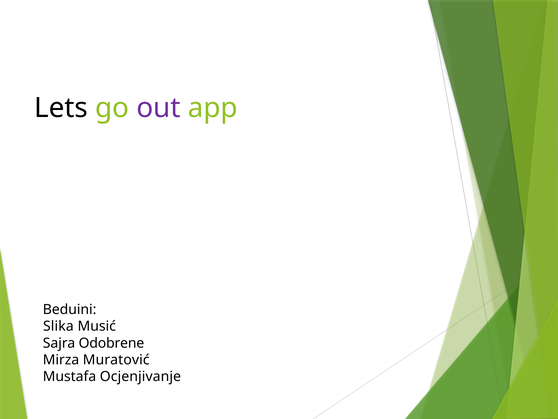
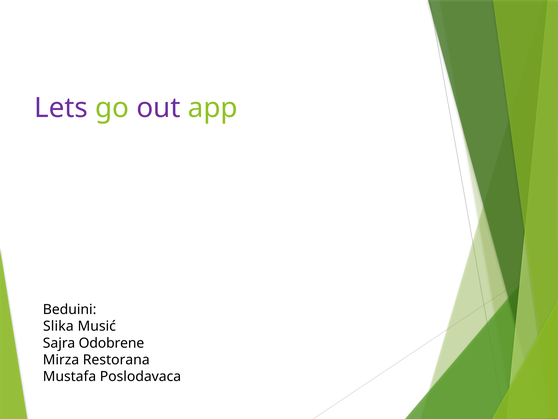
Lets colour: black -> purple (61, 108)
Muratović: Muratović -> Restorana (116, 359)
Ocjenjivanje: Ocjenjivanje -> Poslodavaca (140, 376)
